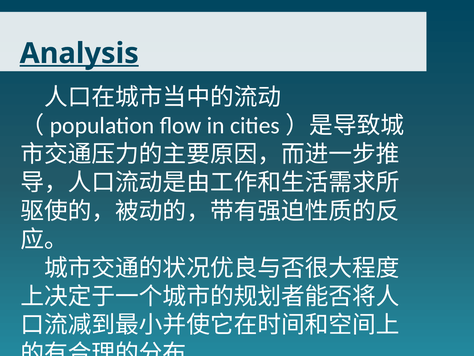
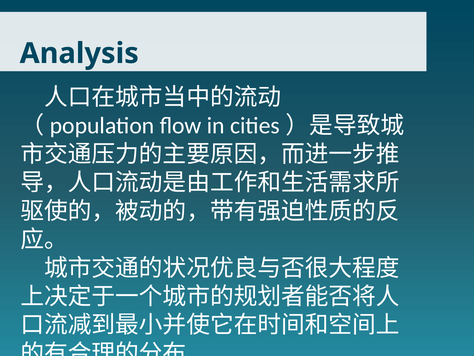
Analysis underline: present -> none (79, 53)
